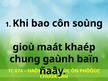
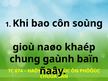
maát: maát -> naøo (50, 47)
